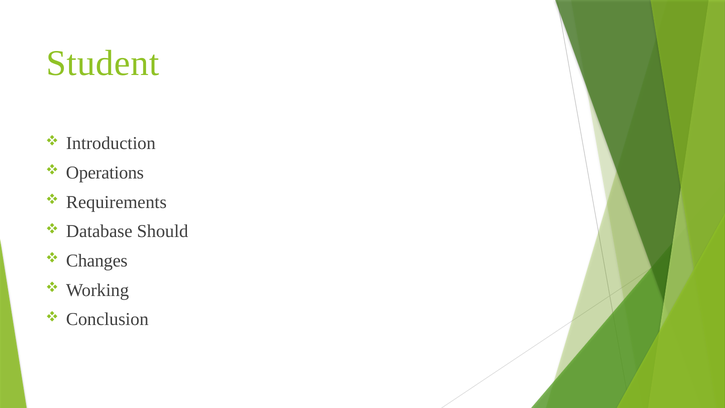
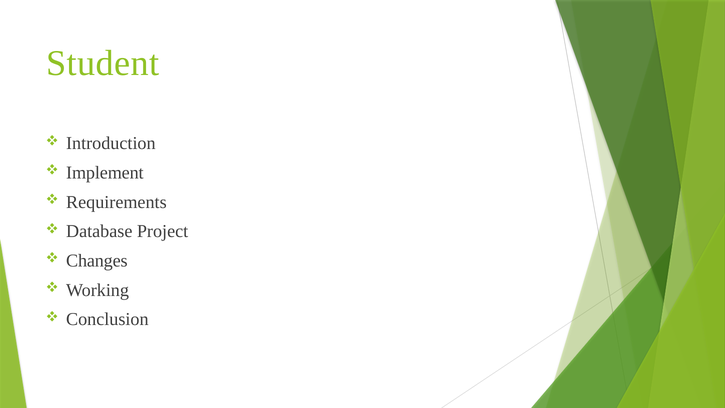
Operations: Operations -> Implement (105, 173)
Should: Should -> Project (163, 231)
